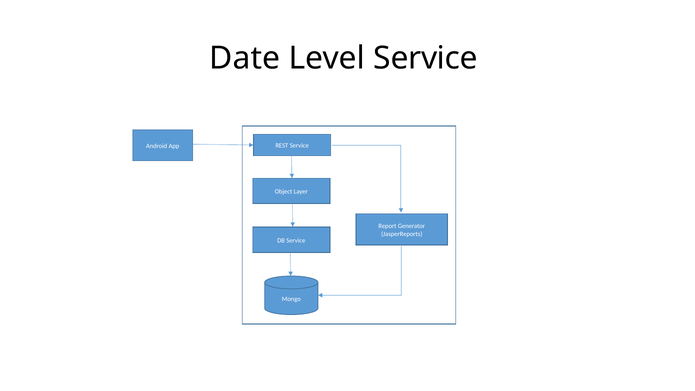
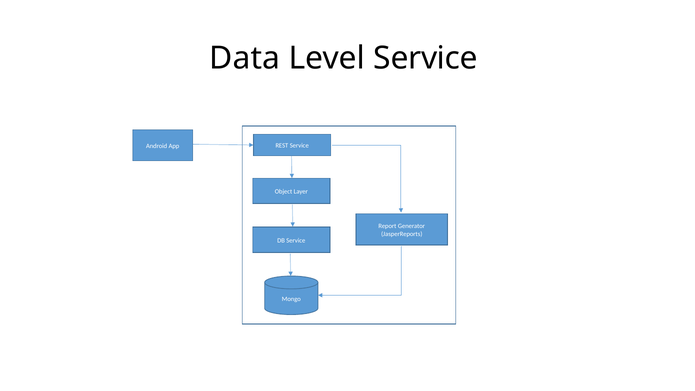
Date: Date -> Data (245, 58)
